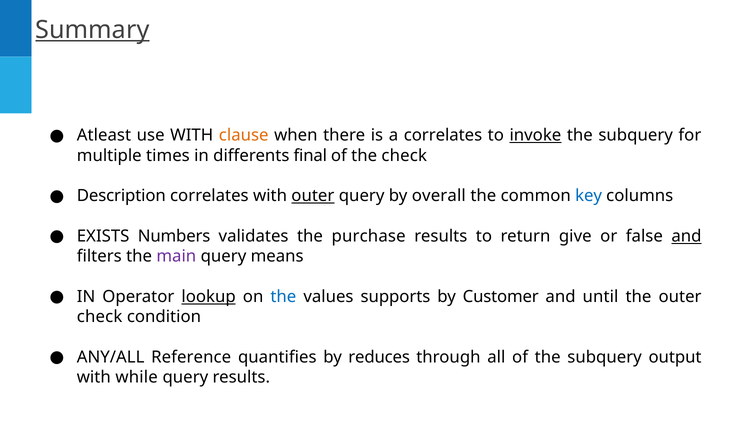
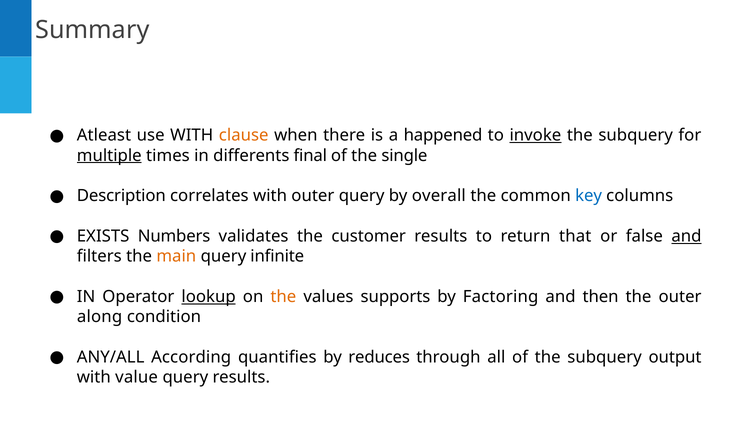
Summary underline: present -> none (92, 30)
a correlates: correlates -> happened (443, 135)
multiple underline: none -> present (109, 156)
the check: check -> single (404, 156)
outer underline: present -> none (313, 196)
purchase: purchase -> customer (369, 236)
give: give -> that (575, 236)
main colour: purple -> orange (176, 257)
means: means -> infinite (277, 257)
the colour: blue -> orange (283, 297)
Customer: Customer -> Factoring (501, 297)
until: until -> then (601, 297)
check: check -> along (100, 317)
Reference: Reference -> According (191, 357)
while: while -> value (137, 378)
